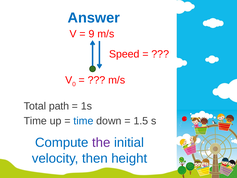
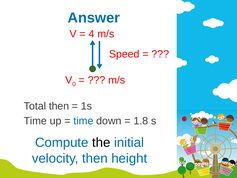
9: 9 -> 4 (91, 34)
Total path: path -> then (59, 106)
1.5: 1.5 -> 1.8 (141, 121)
the colour: purple -> black (101, 142)
